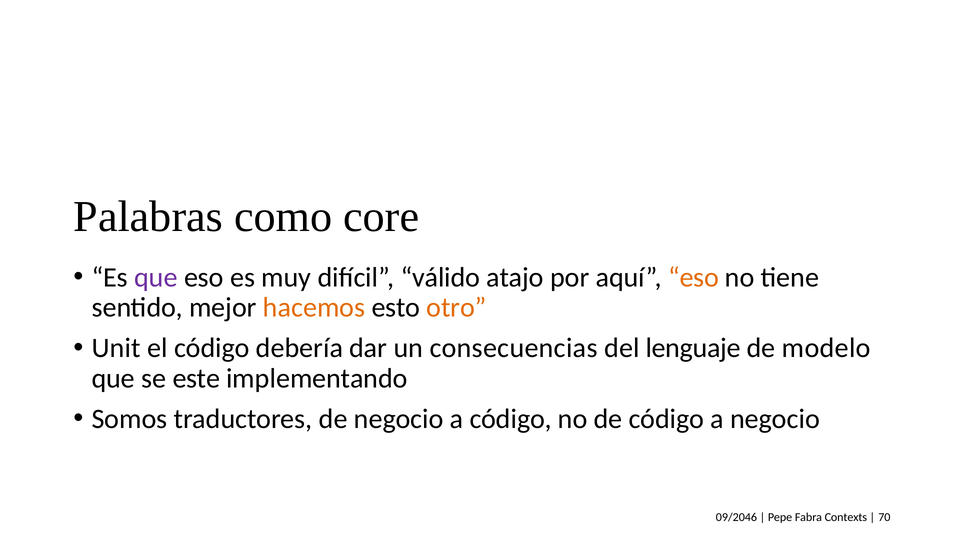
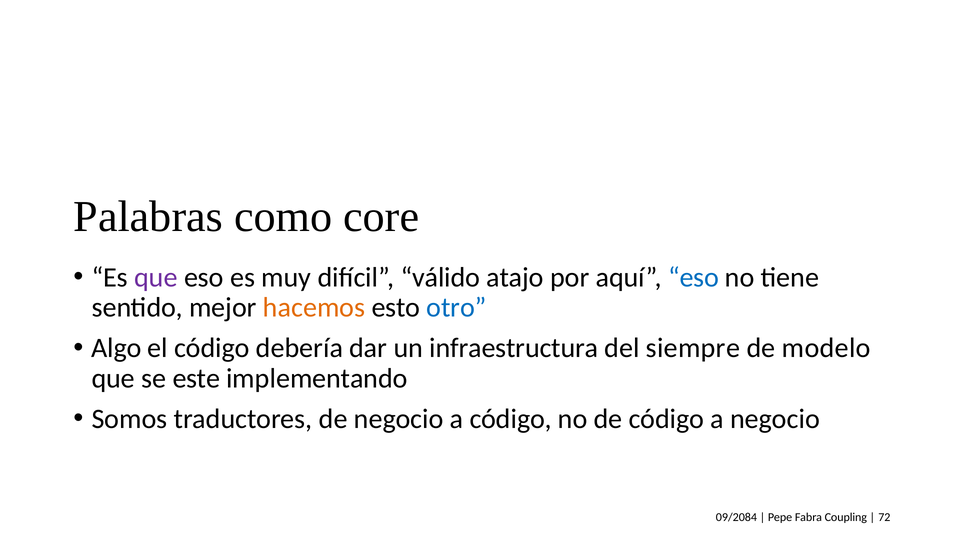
eso colour: orange -> blue (694, 277)
otro colour: orange -> blue (457, 308)
Unit: Unit -> Algo (116, 348)
consecuencias: consecuencias -> infraestructura (514, 348)
lenguaje: lenguaje -> siempre (693, 348)
09/2046: 09/2046 -> 09/2084 (736, 518)
Contexts: Contexts -> Coupling (846, 518)
70: 70 -> 72 (884, 518)
